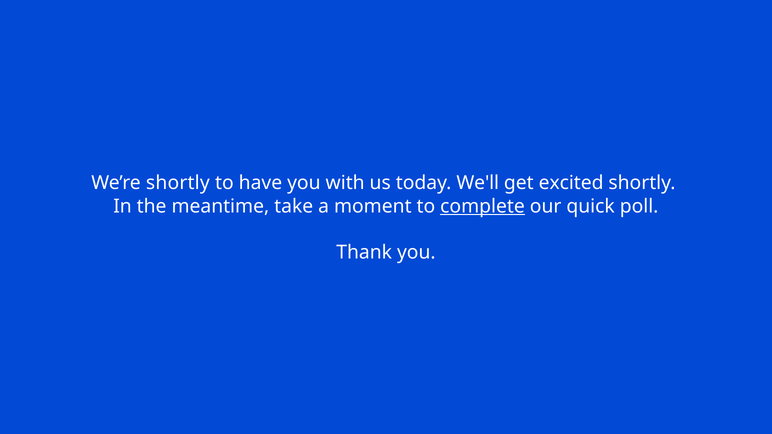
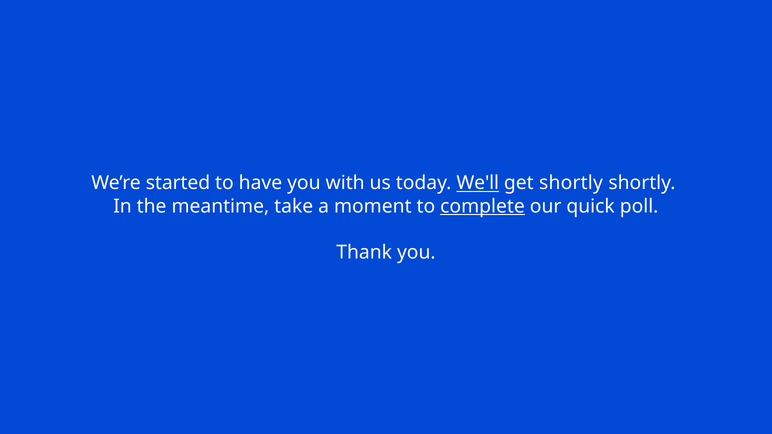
We’re shortly: shortly -> started (178, 183)
We'll underline: none -> present (478, 183)
get excited: excited -> shortly (571, 183)
